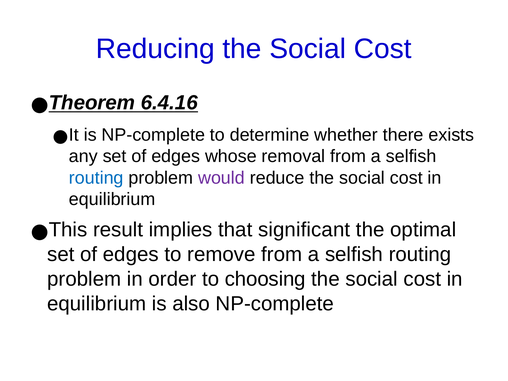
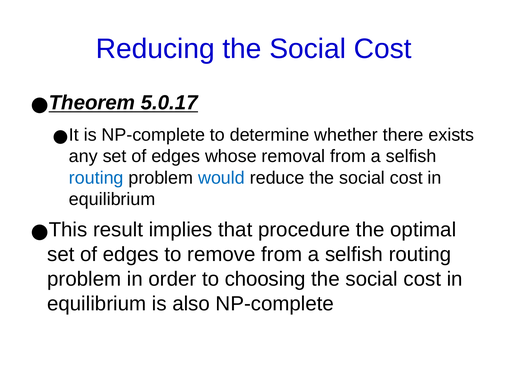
6.4.16: 6.4.16 -> 5.0.17 (169, 103)
would colour: purple -> blue (221, 178)
significant: significant -> procedure (304, 230)
